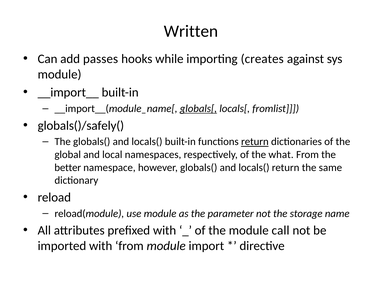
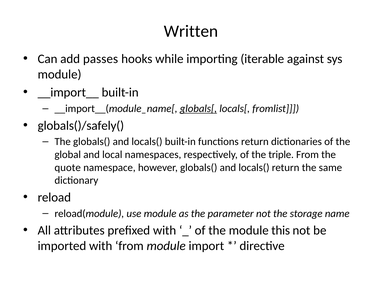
creates: creates -> iterable (262, 59)
return underline: present -> none (255, 141)
what: what -> triple (281, 154)
better: better -> quote (68, 167)
call: call -> this (281, 230)
